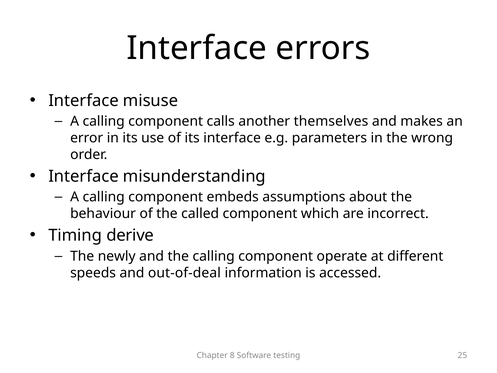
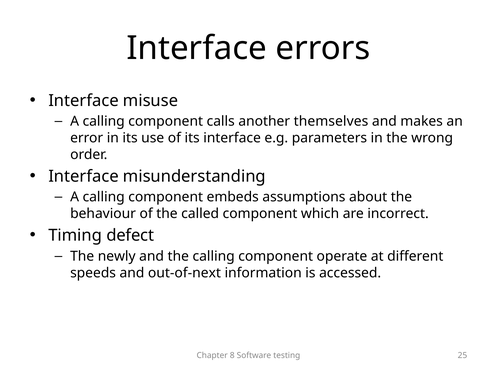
derive: derive -> defect (130, 235)
out-of-deal: out-of-deal -> out-of-next (184, 273)
